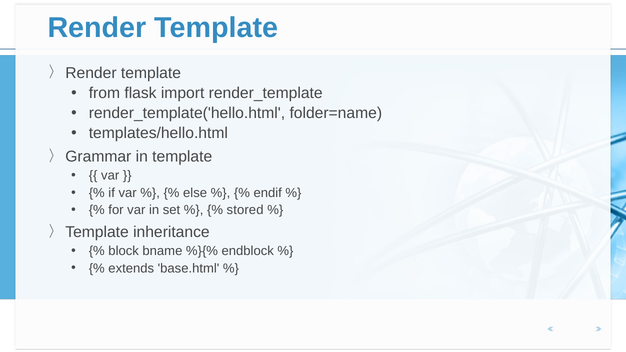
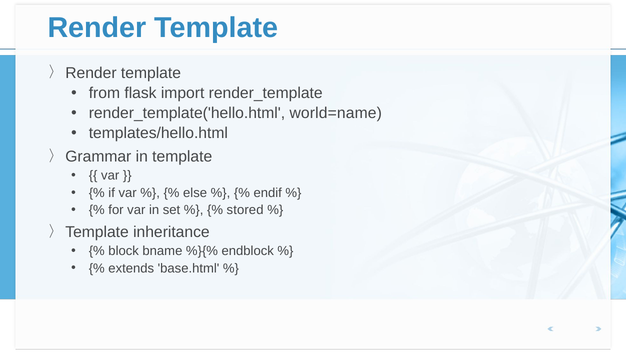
folder=name: folder=name -> world=name (336, 113)
